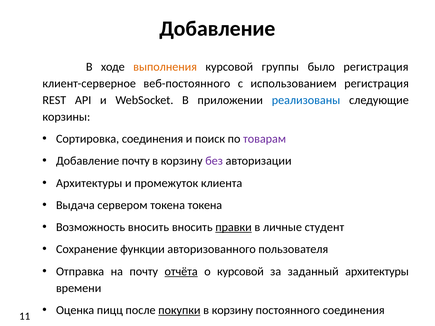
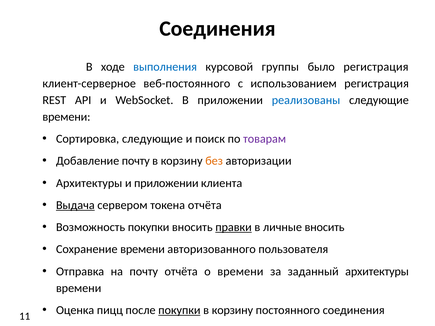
Добавление: Добавление -> Соединения (217, 29)
выполнения colour: orange -> blue (165, 67)
корзины: корзины -> времени (66, 117)
Сортировка соединения: соединения -> следующие (152, 139)
без colour: purple -> orange (214, 161)
и промежуток: промежуток -> приложении (166, 183)
Выдача underline: none -> present (75, 205)
токена токена: токена -> отчёта (205, 205)
Возможность вносить: вносить -> покупки (149, 227)
личные студент: студент -> вносить (325, 227)
Сохранение функции: функции -> времени (143, 250)
отчёта underline: present -> none (181, 272)
о курсовой: курсовой -> времени (240, 272)
